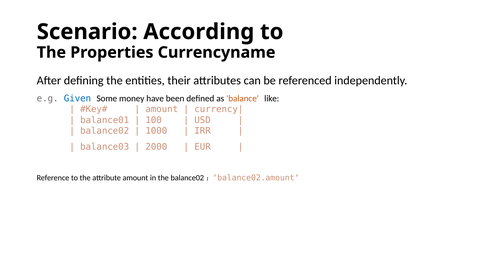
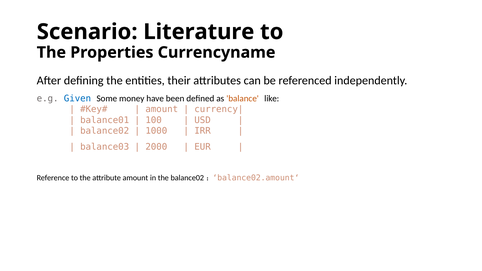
According: According -> Literature (199, 32)
